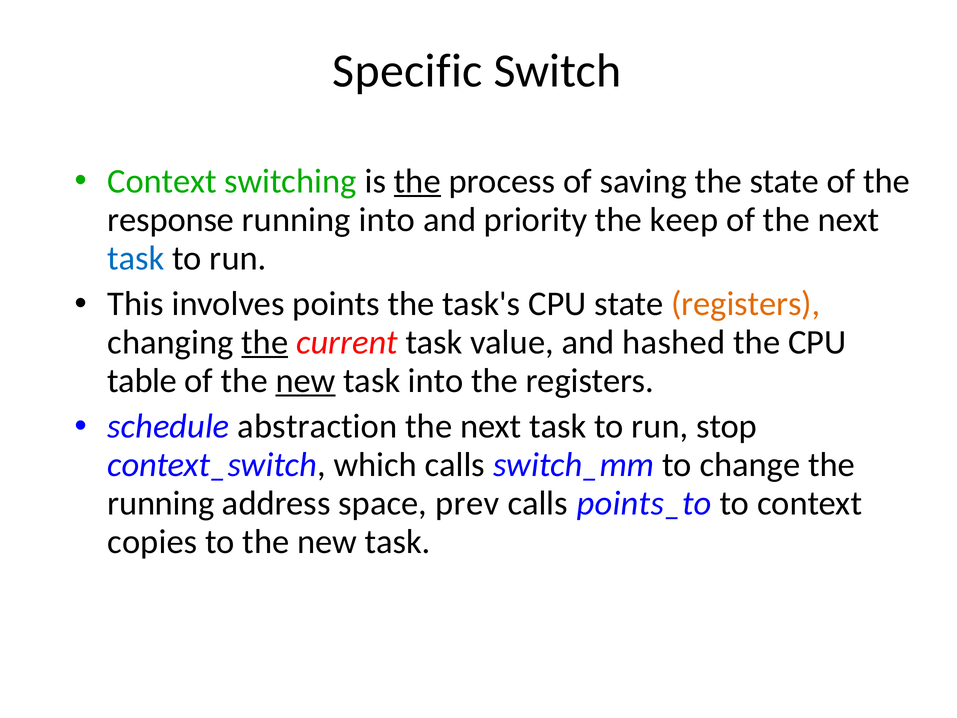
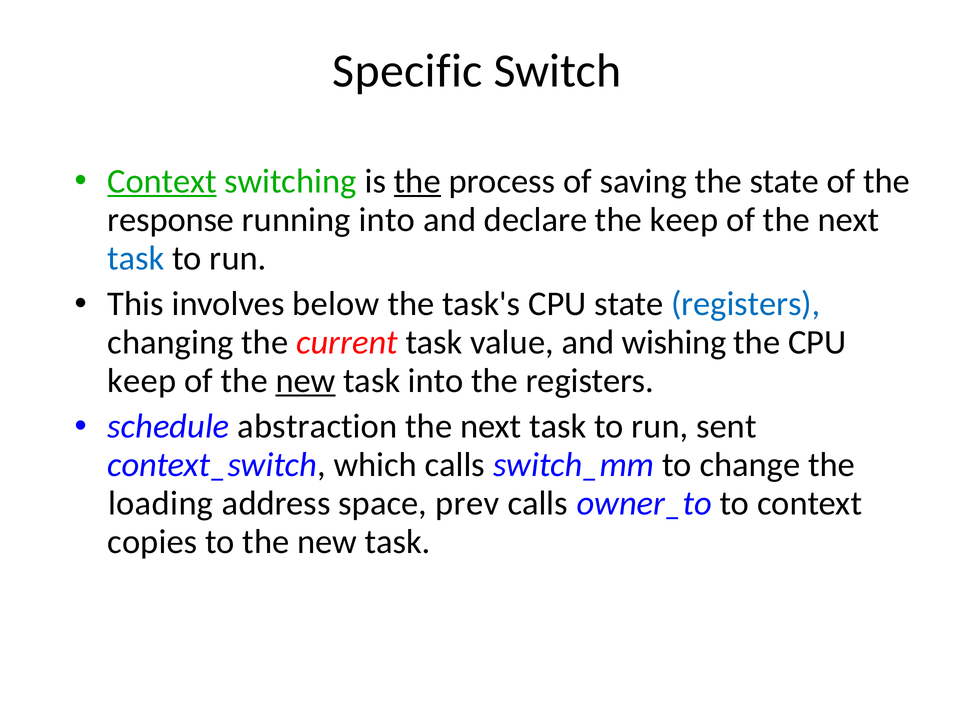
Context underline: none -> present (162, 181)
priority: priority -> declare (536, 220)
points: points -> below (336, 304)
registers colour: orange -> blue (746, 304)
the underline: present -> none (265, 342)
hashed: hashed -> wishing (674, 342)
table: table -> keep (142, 381)
stop: stop -> sent (726, 426)
running: running -> loading (161, 503)
points_to: points_to -> owner_to (644, 503)
